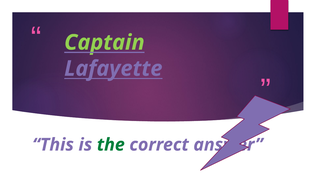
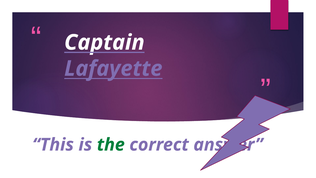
Captain colour: light green -> white (104, 42)
